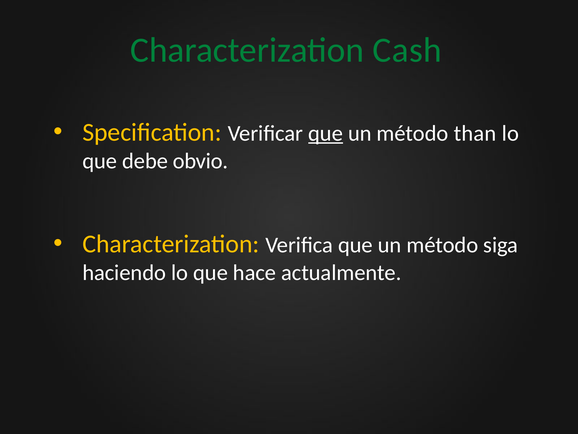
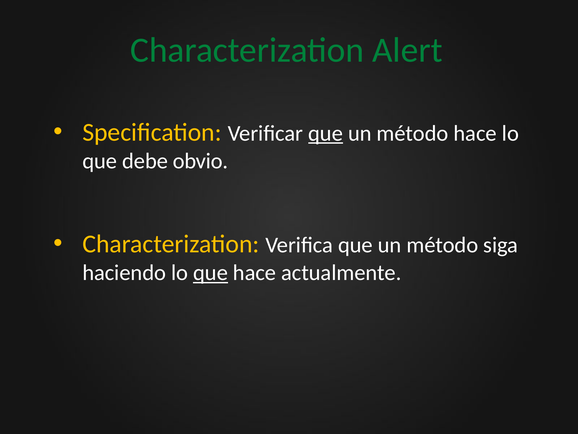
Cash: Cash -> Alert (407, 50)
método than: than -> hace (475, 133)
que underline: none -> present (211, 273)
